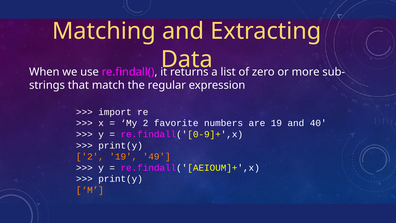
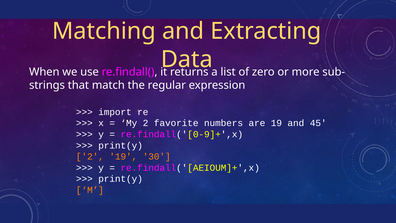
40: 40 -> 45 (318, 123)
49: 49 -> 30 (157, 156)
